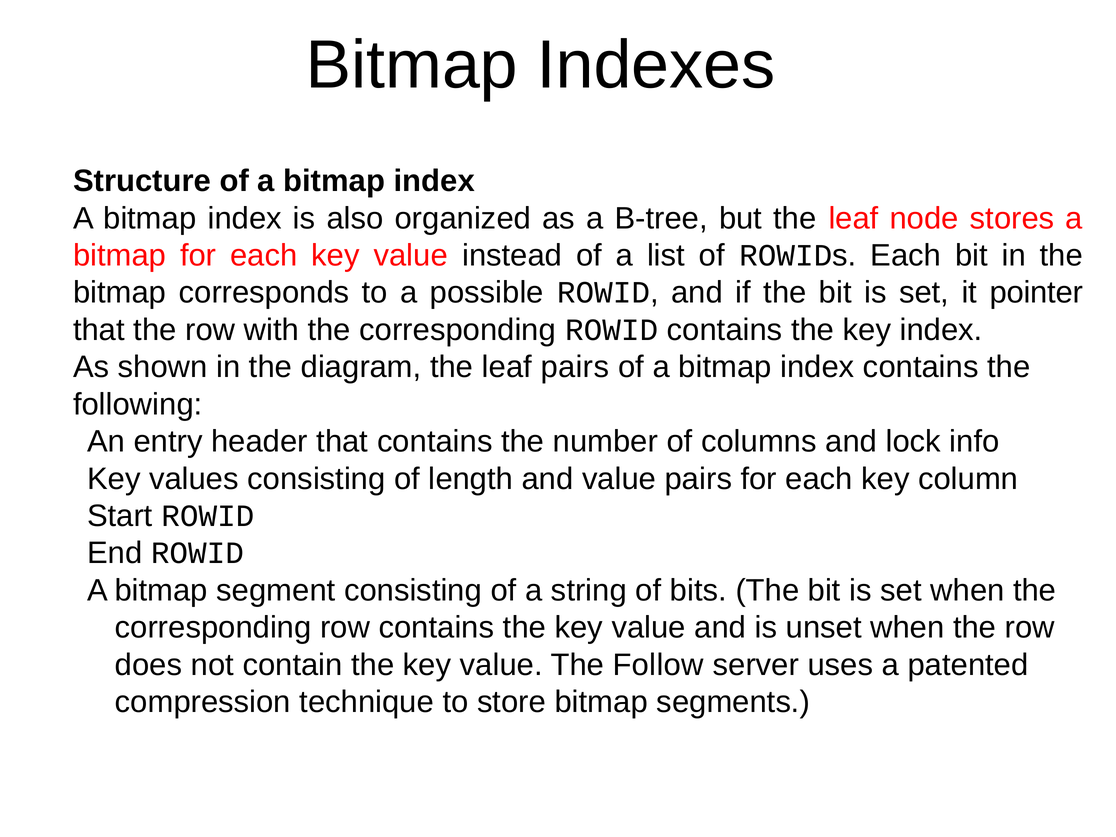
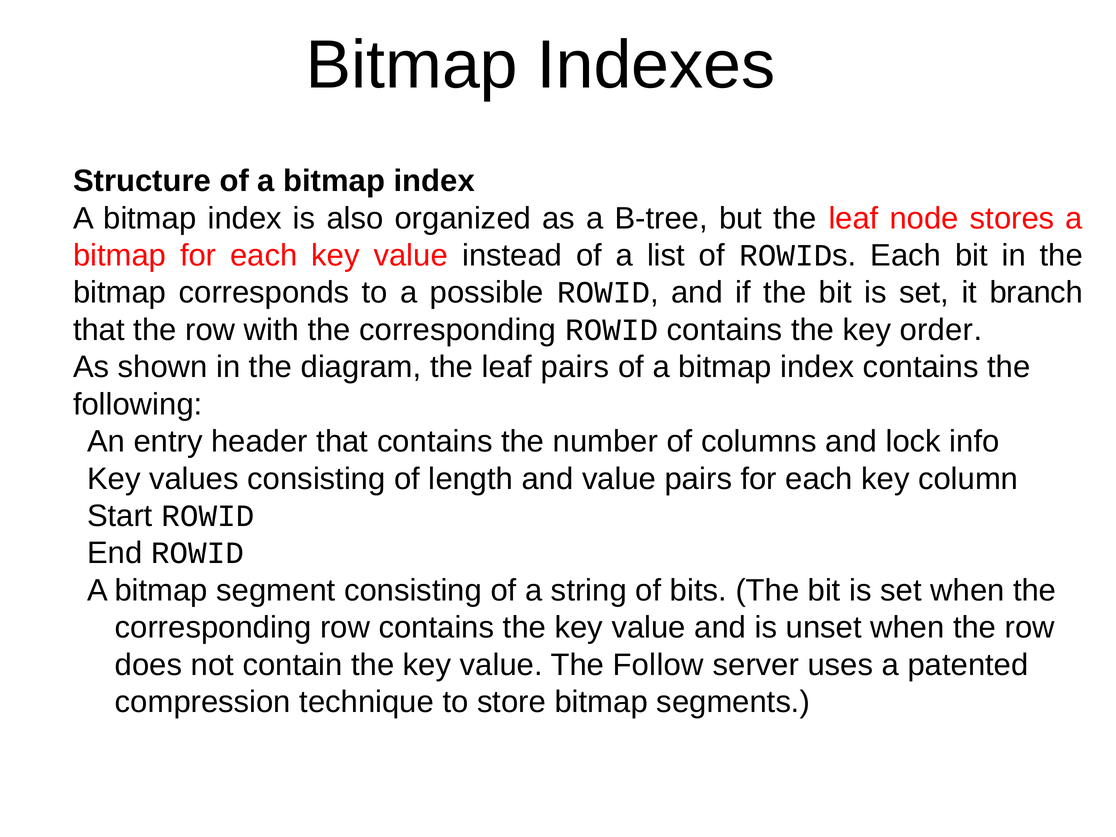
pointer: pointer -> branch (1036, 293)
key index: index -> order (941, 330)
